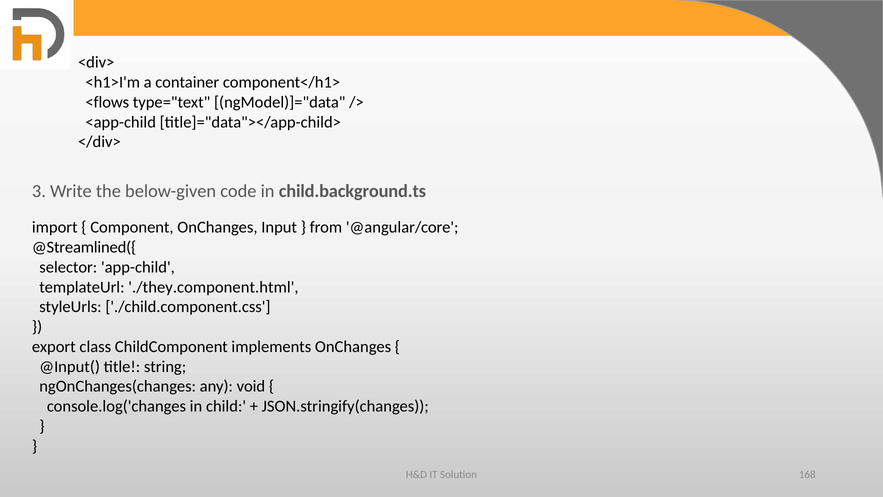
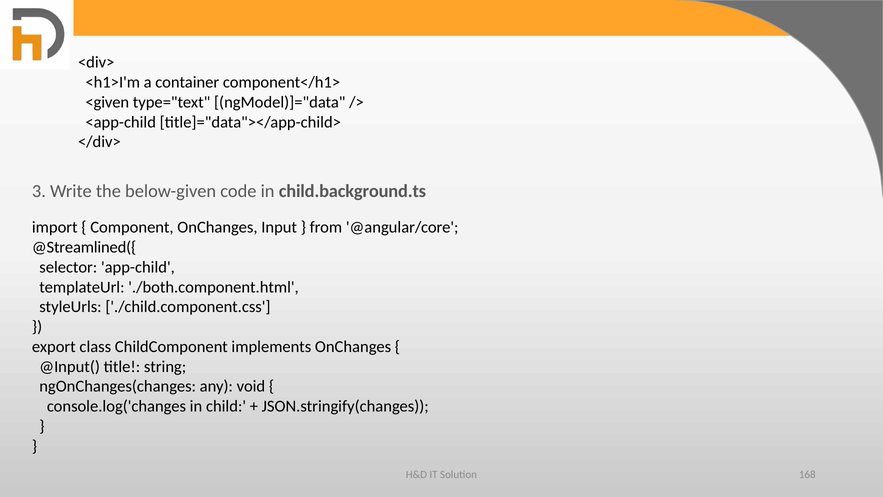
<flows: <flows -> <given (107, 102)
./they.component.html: ./they.component.html -> ./both.component.html (214, 287)
